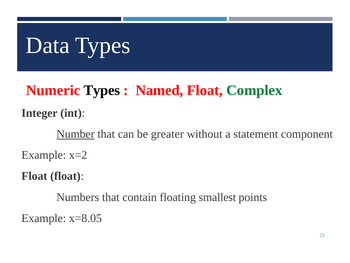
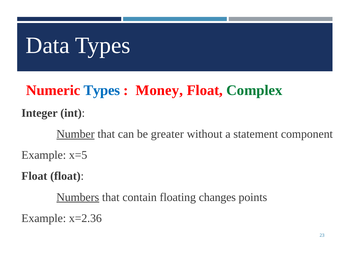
Types colour: black -> blue (102, 90)
Named: Named -> Money (159, 90)
x=2: x=2 -> x=5 (78, 155)
Numbers underline: none -> present (78, 197)
smallest: smallest -> changes (217, 197)
x=8.05: x=8.05 -> x=2.36 (85, 218)
